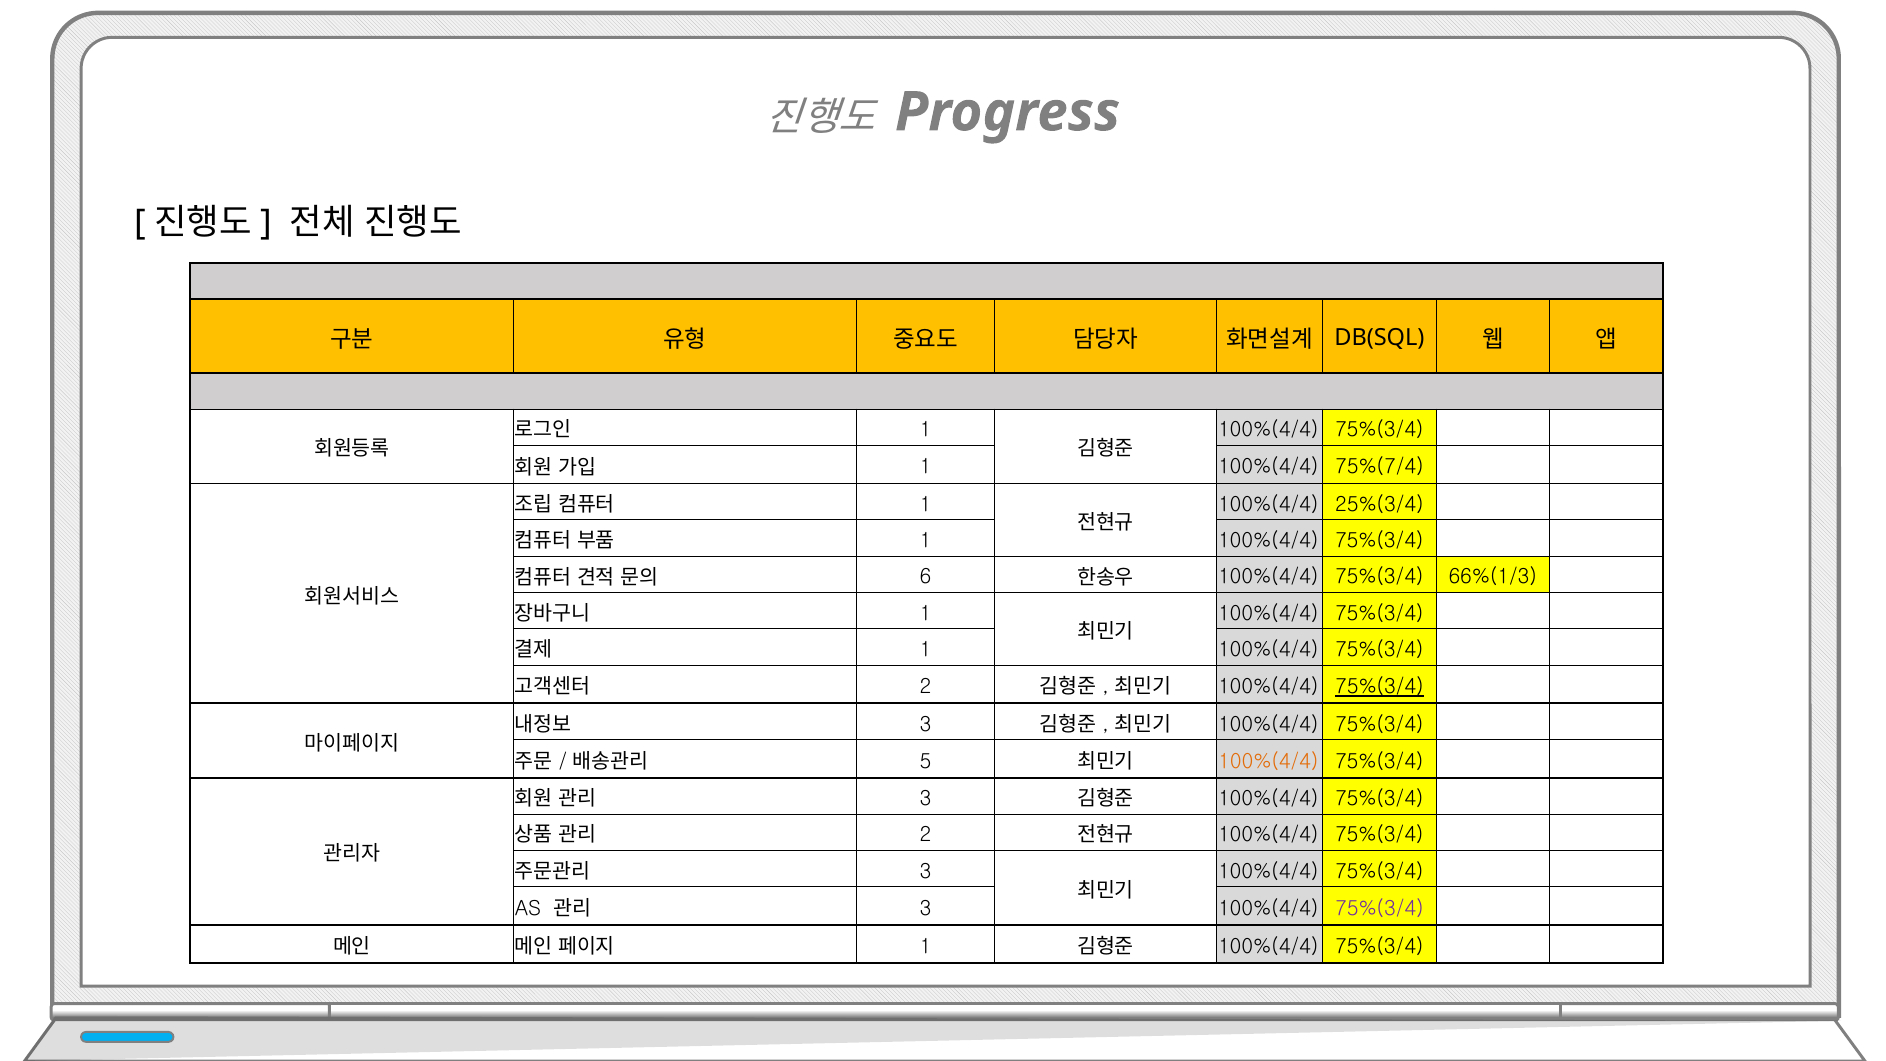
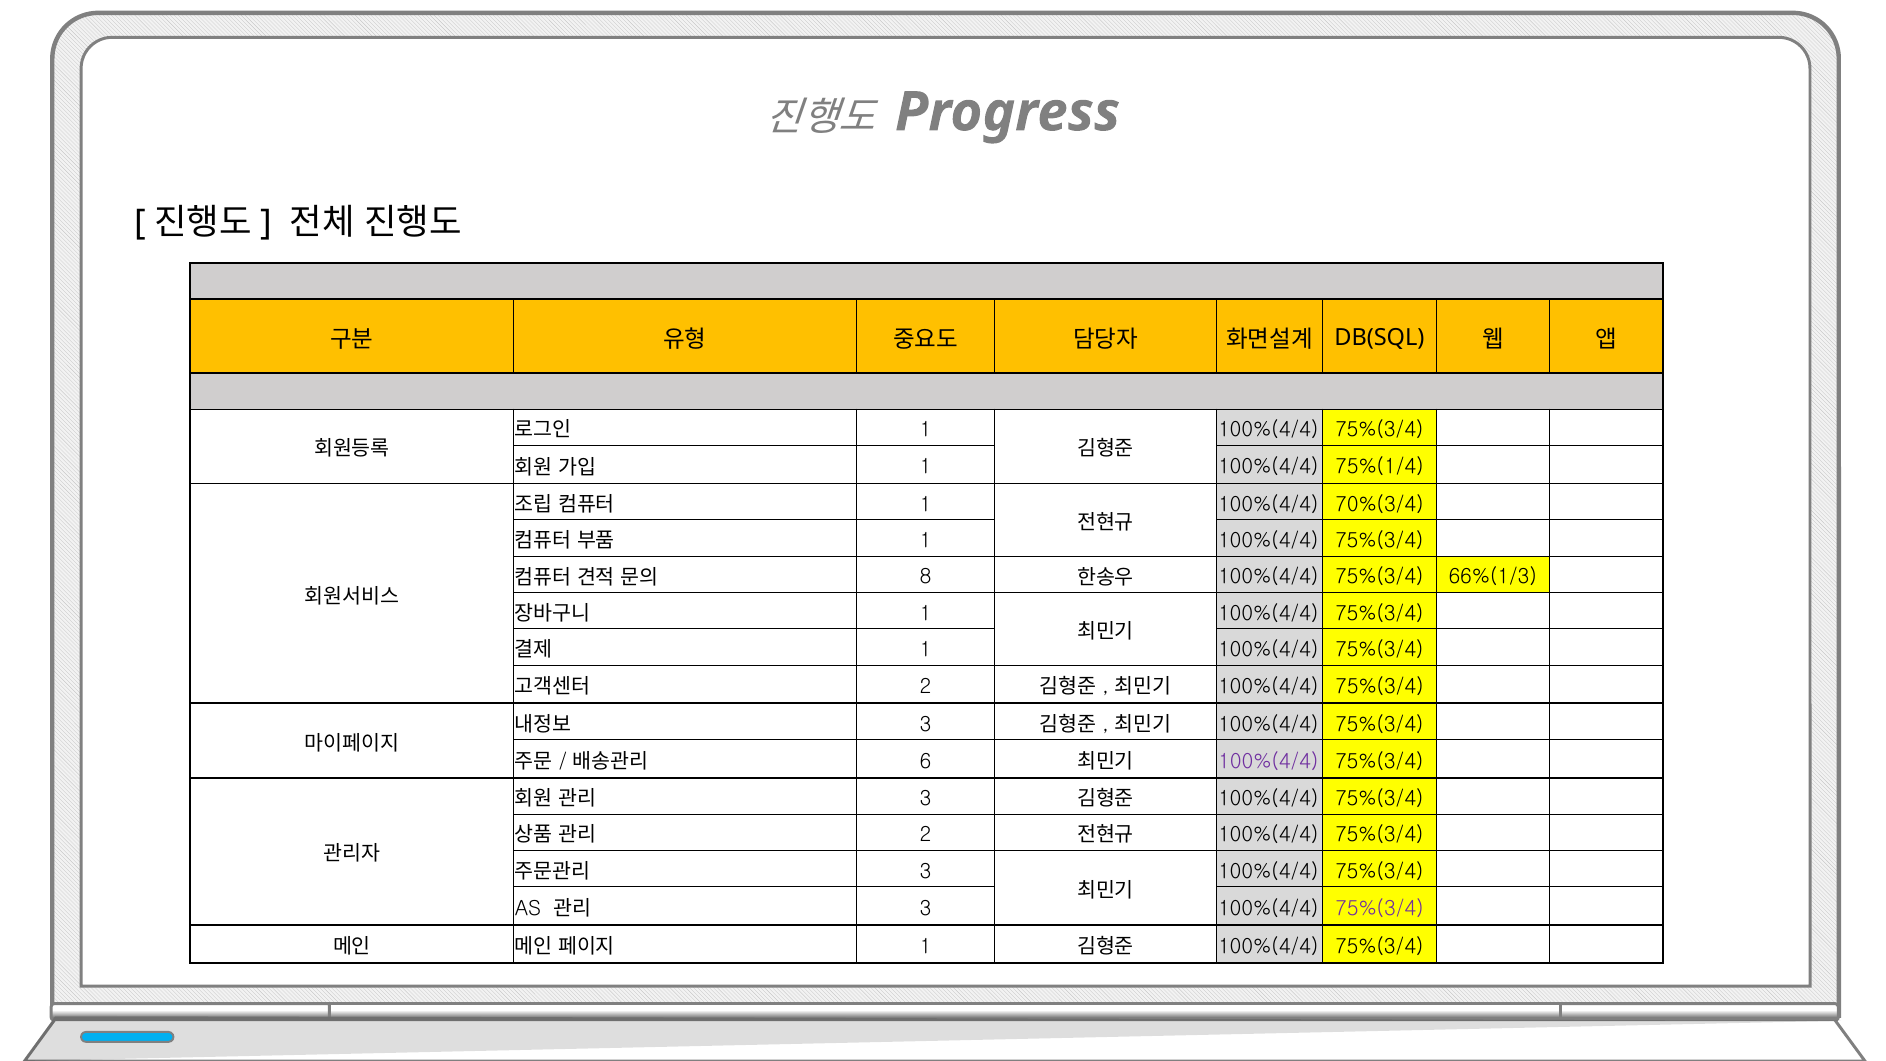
75%(7/4: 75%(7/4 -> 75%(1/4 (1379, 467)
25%(3/4: 25%(3/4 -> 70%(3/4 (1379, 504)
6: 6 -> 8 (926, 577)
75%(3/4 underline: present -> none (1379, 687)
5: 5 -> 6 (926, 761)
100%(4/4 colour: orange -> purple (1268, 761)
